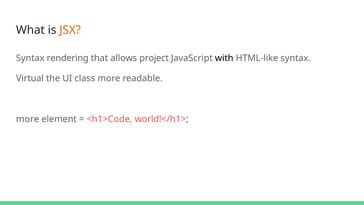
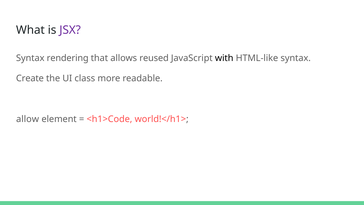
JSX colour: orange -> purple (70, 30)
project: project -> reused (154, 58)
Virtual: Virtual -> Create (30, 78)
more: more -> allow (28, 119)
